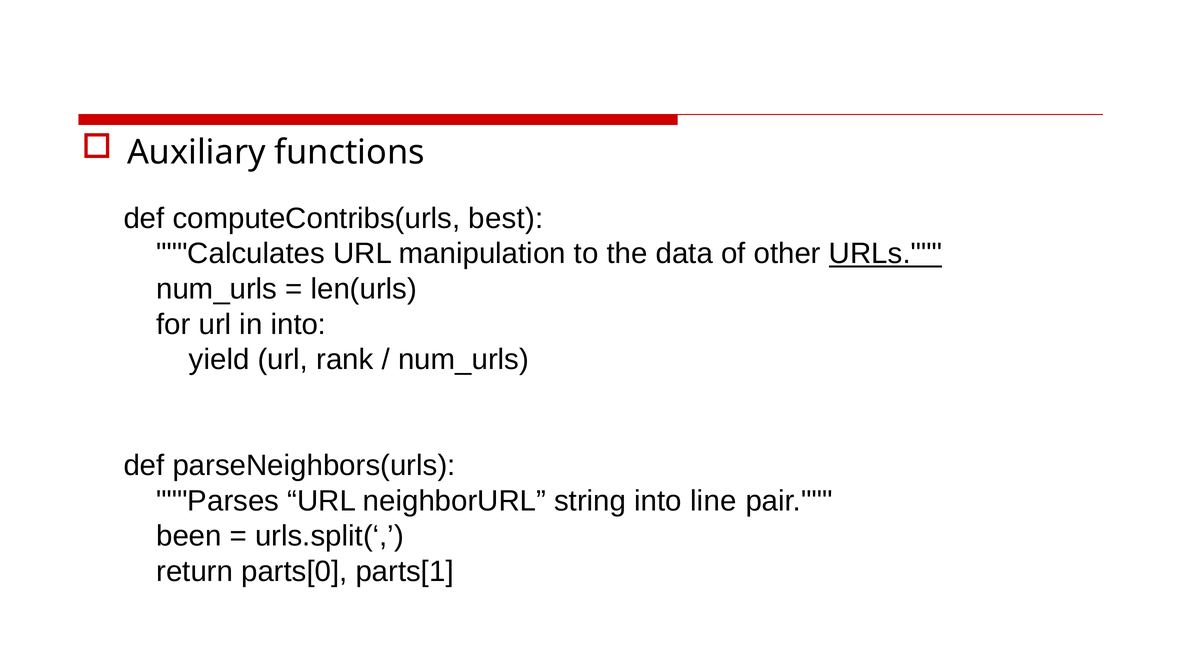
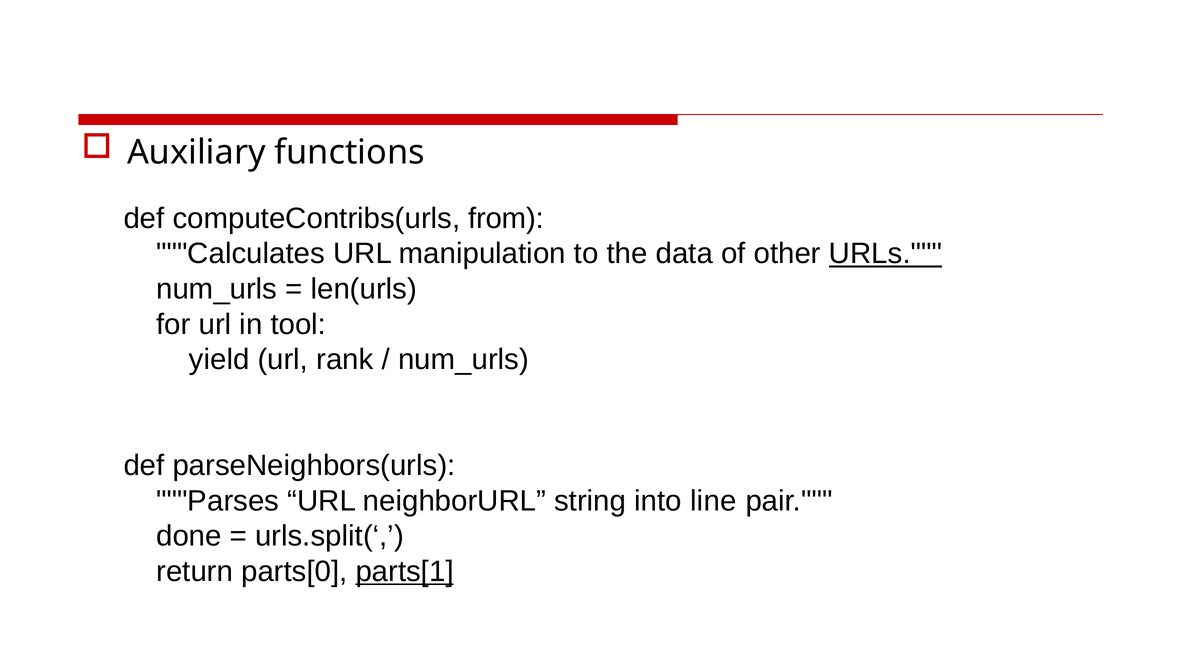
best: best -> from (506, 218)
in into: into -> tool (298, 324)
been: been -> done (189, 536)
parts[1 underline: none -> present (405, 572)
